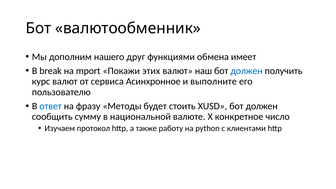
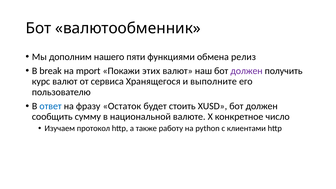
друг: друг -> пяти (136, 57)
имеет: имеет -> релиз (244, 57)
должен colour: blue -> purple (247, 71)
Асинхронное: Асинхронное -> Хранящегося (153, 81)
Методы: Методы -> Остаток (122, 106)
